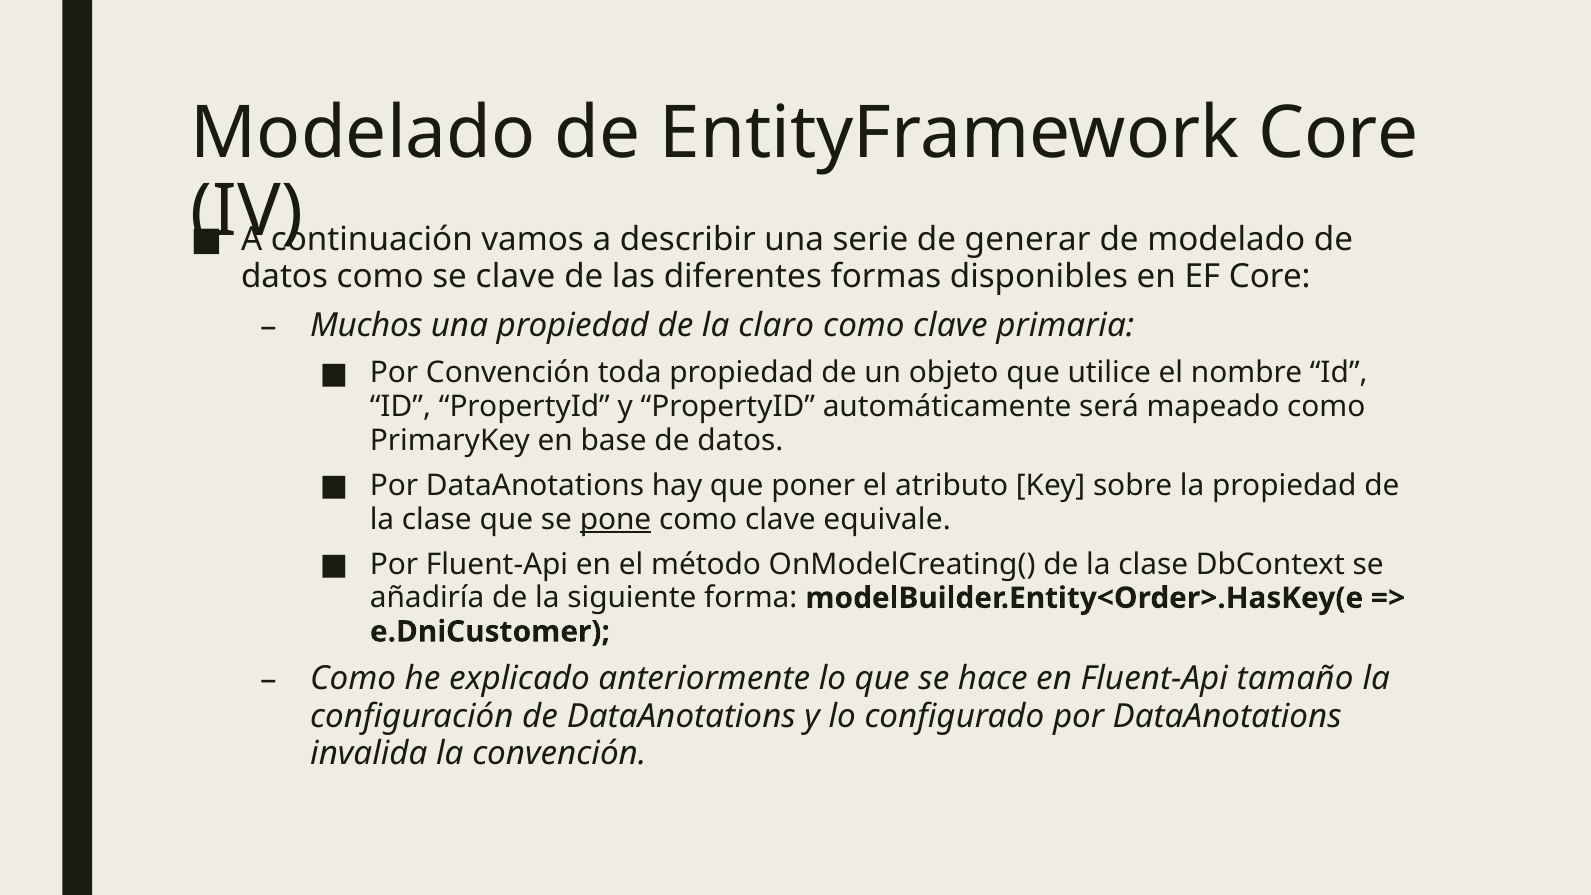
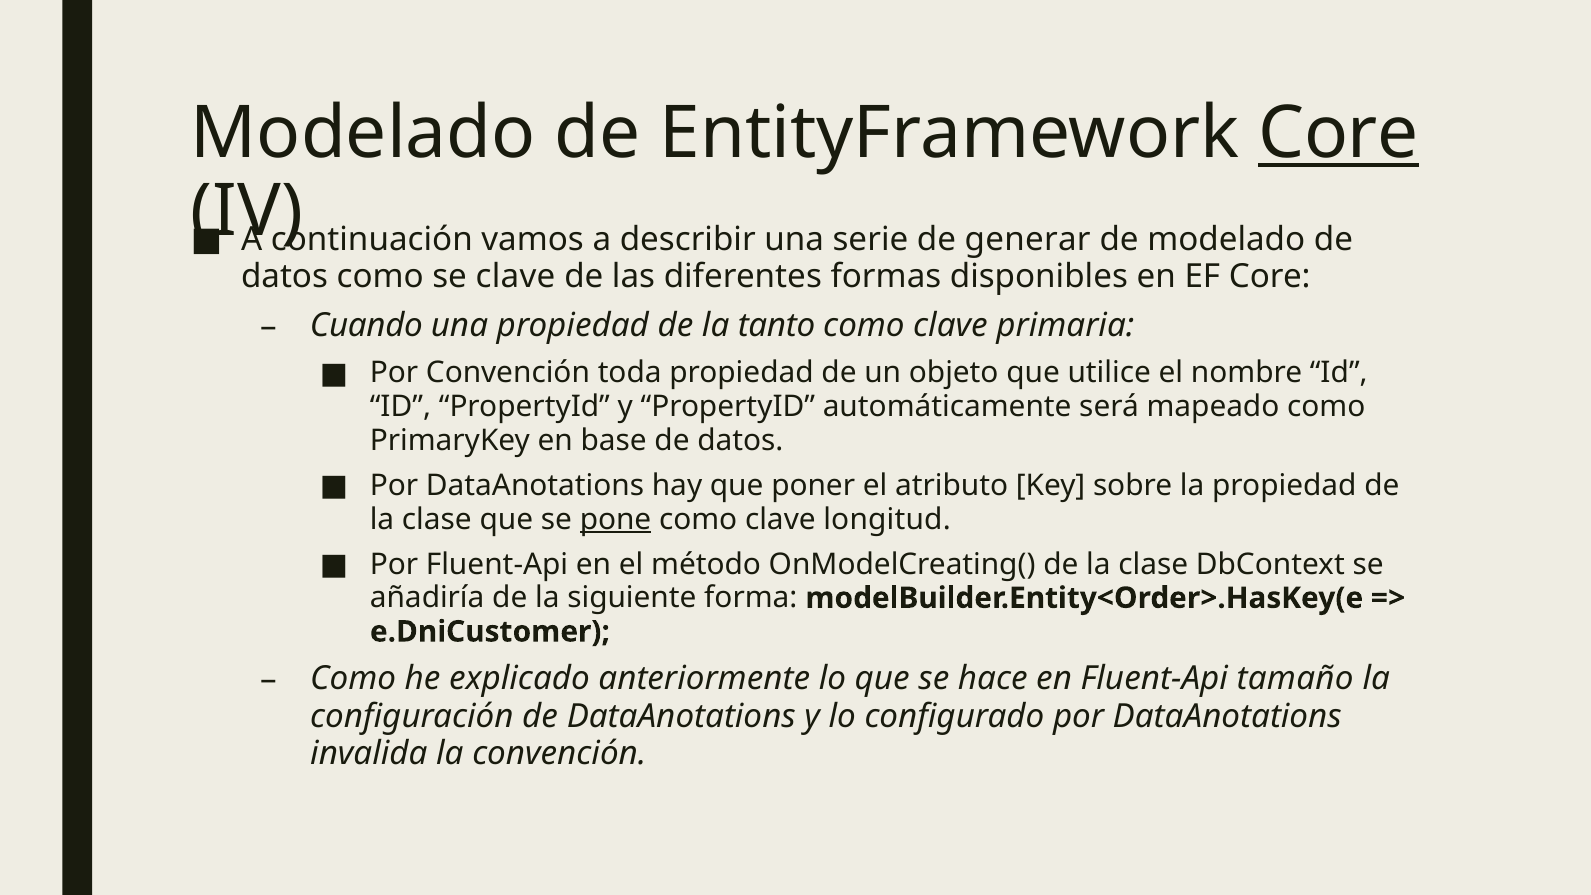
Core underline: none -> present (1339, 134)
Muchos: Muchos -> Cuando (366, 326)
claro: claro -> tanto (776, 326)
equivale: equivale -> longitud (887, 519)
